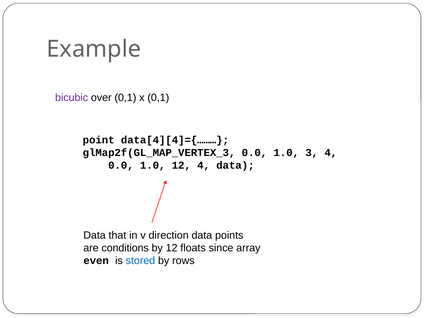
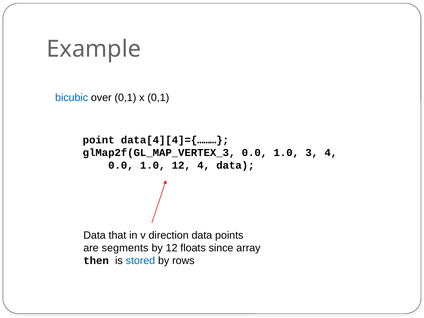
bicubic colour: purple -> blue (72, 98)
conditions: conditions -> segments (125, 248)
even: even -> then (96, 261)
